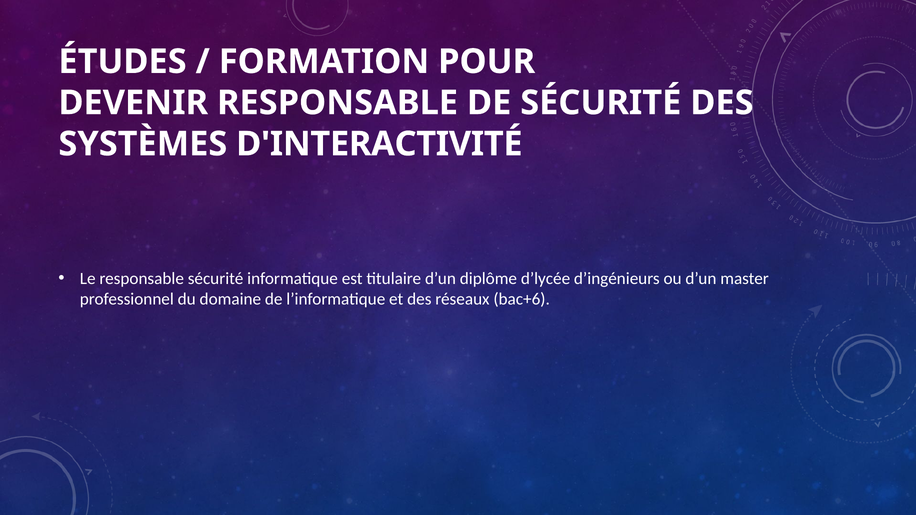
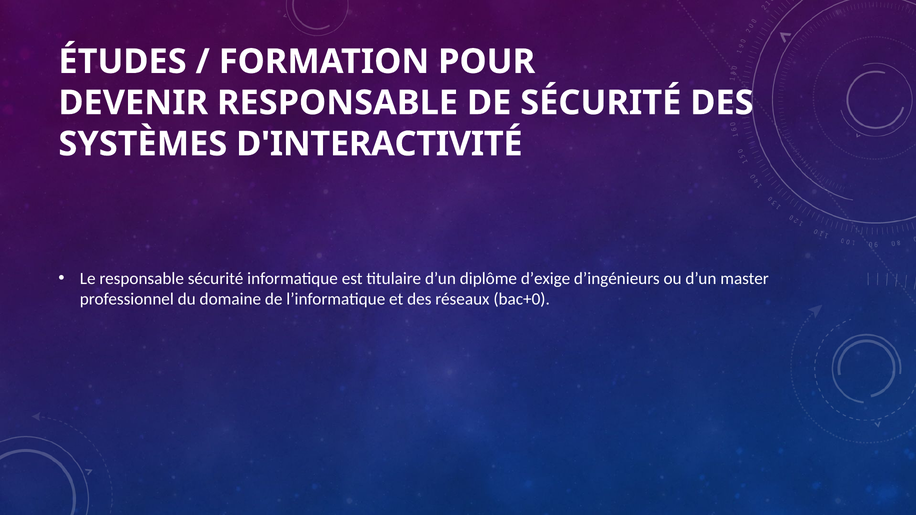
d’lycée: d’lycée -> d’exige (546, 279)
bac+6: bac+6 -> bac+0 (522, 299)
